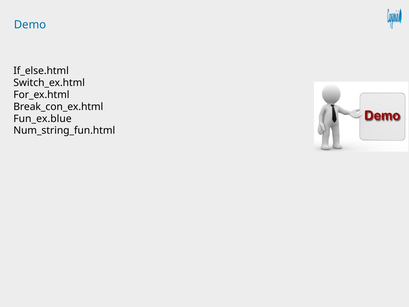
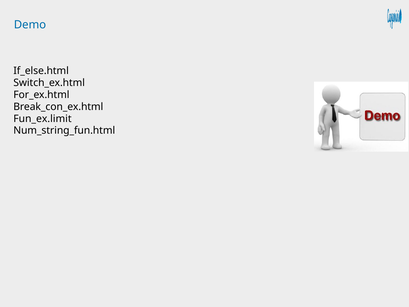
Fun_ex.blue: Fun_ex.blue -> Fun_ex.limit (42, 119)
